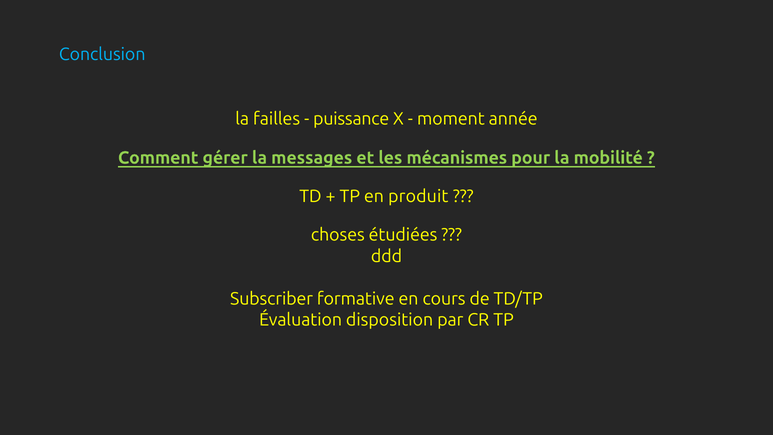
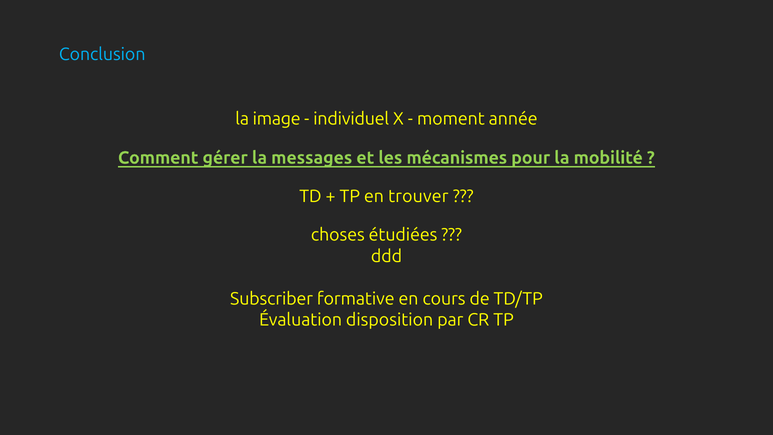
failles: failles -> image (277, 119)
puissance: puissance -> individuel (351, 119)
produit: produit -> trouver (418, 196)
